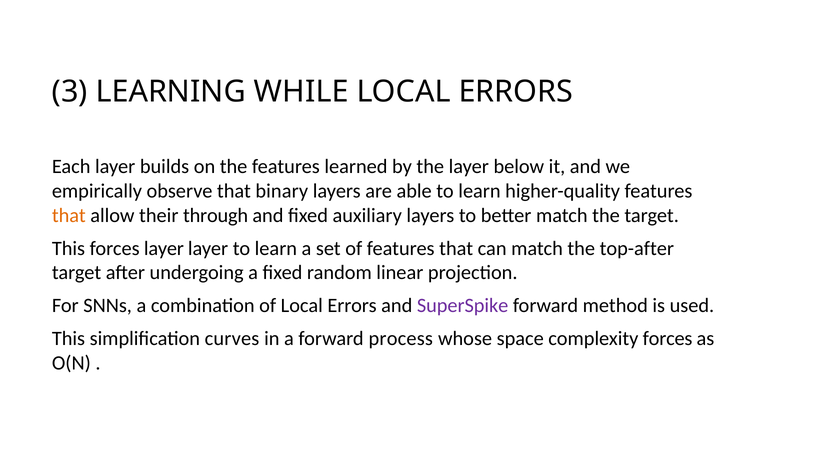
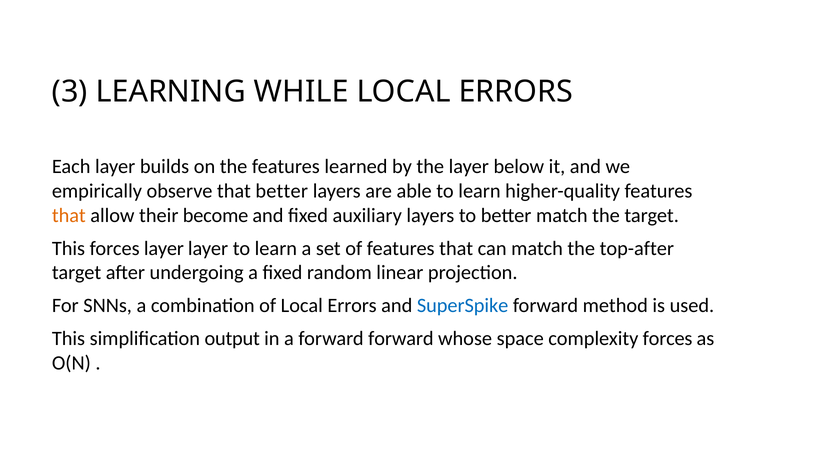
that binary: binary -> better (282, 191)
through: through -> become (216, 215)
SuperSpike colour: purple -> blue (463, 306)
curves: curves -> output (232, 338)
forward process: process -> forward (401, 338)
